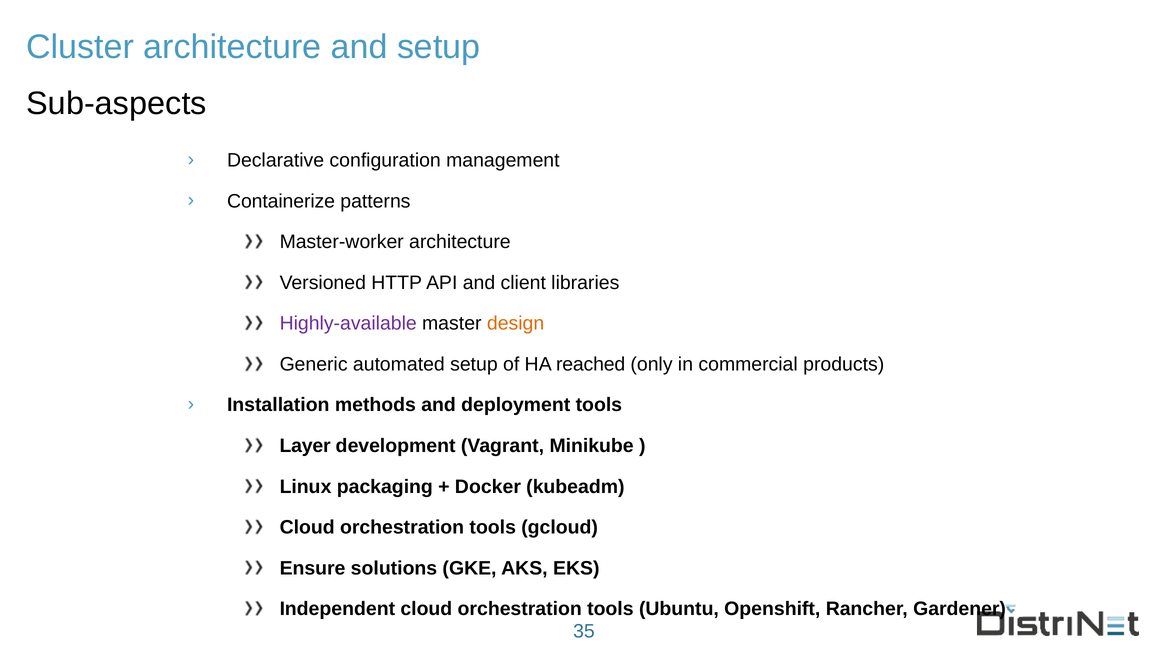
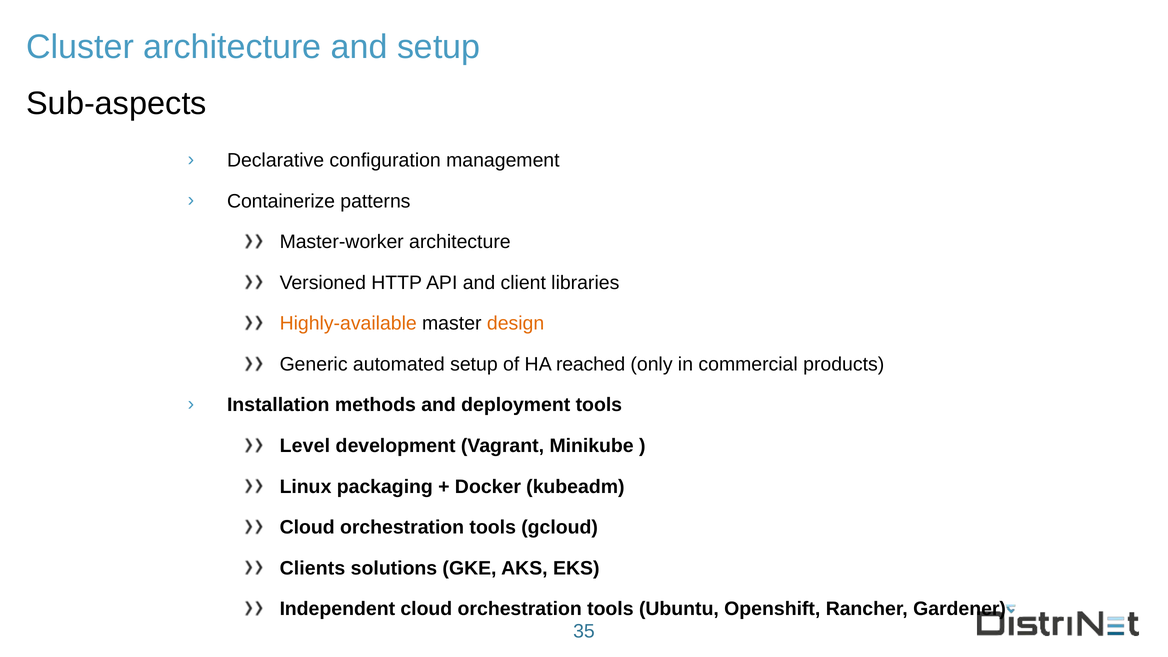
Highly-available colour: purple -> orange (348, 323)
Layer: Layer -> Level (305, 446)
Ensure: Ensure -> Clients (312, 568)
